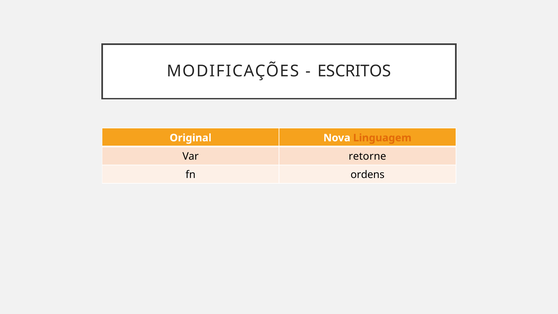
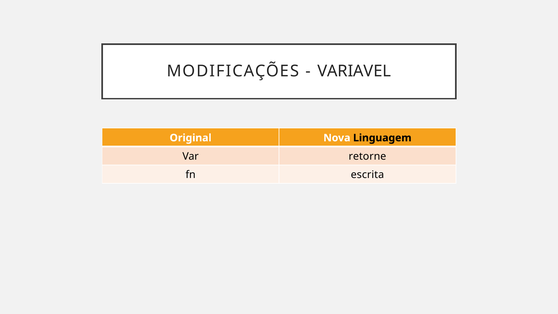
ESCRITOS: ESCRITOS -> VARIAVEL (354, 71)
Linguagem colour: orange -> black (382, 138)
ordens: ordens -> escrita (367, 175)
